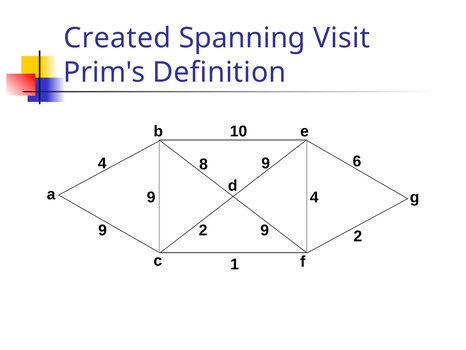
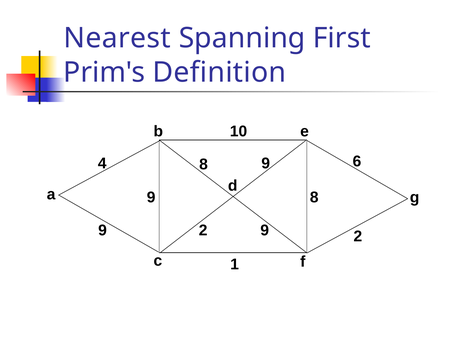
Created: Created -> Nearest (117, 38)
Visit: Visit -> First (342, 38)
9 4: 4 -> 8 (314, 197)
